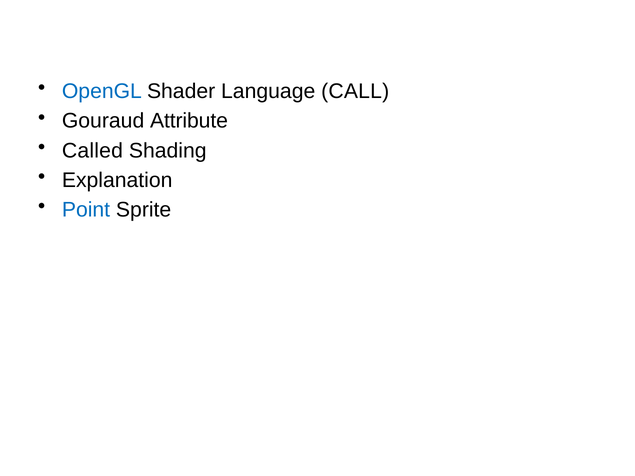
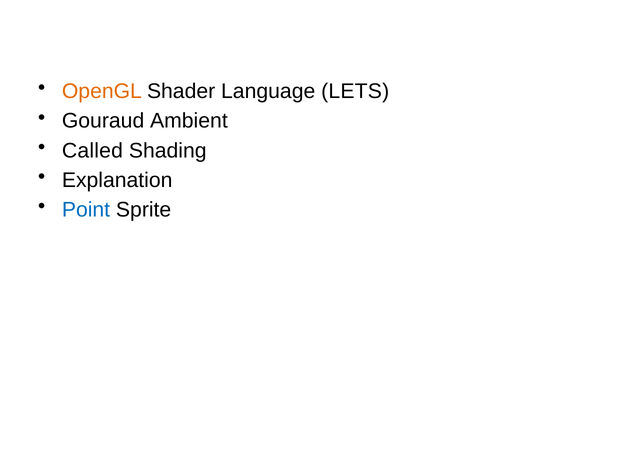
OpenGL colour: blue -> orange (102, 91)
CALL: CALL -> LETS (355, 91)
Attribute: Attribute -> Ambient (189, 121)
